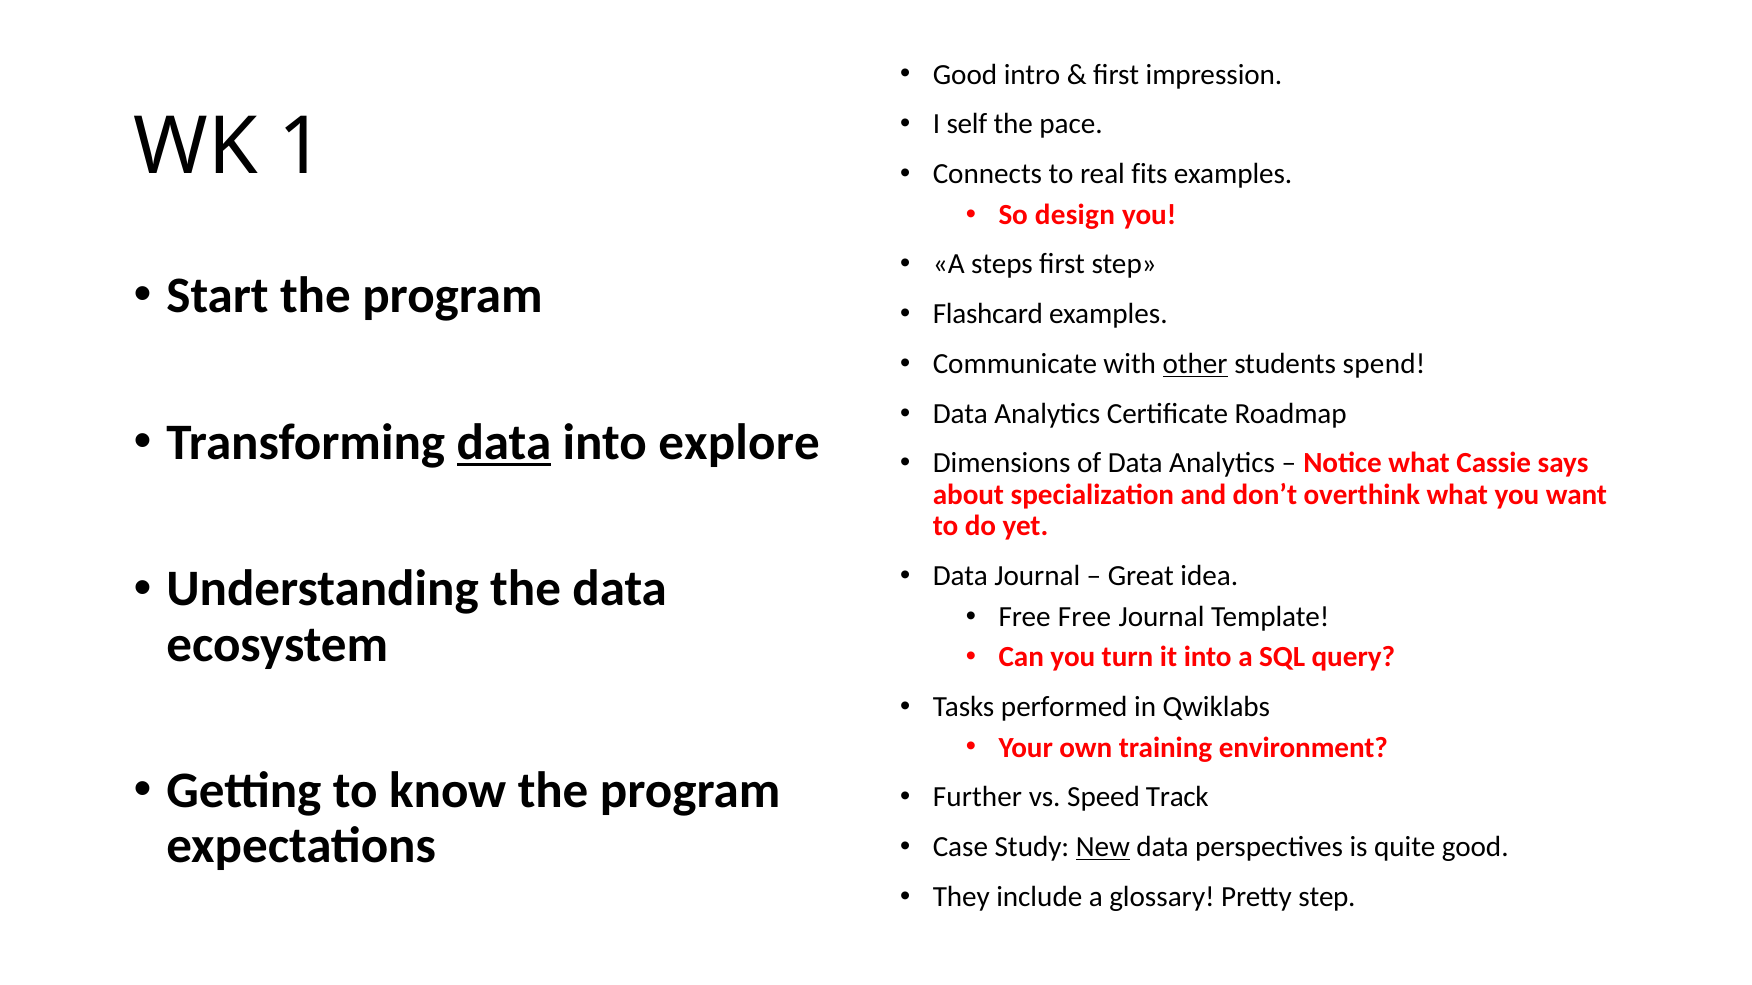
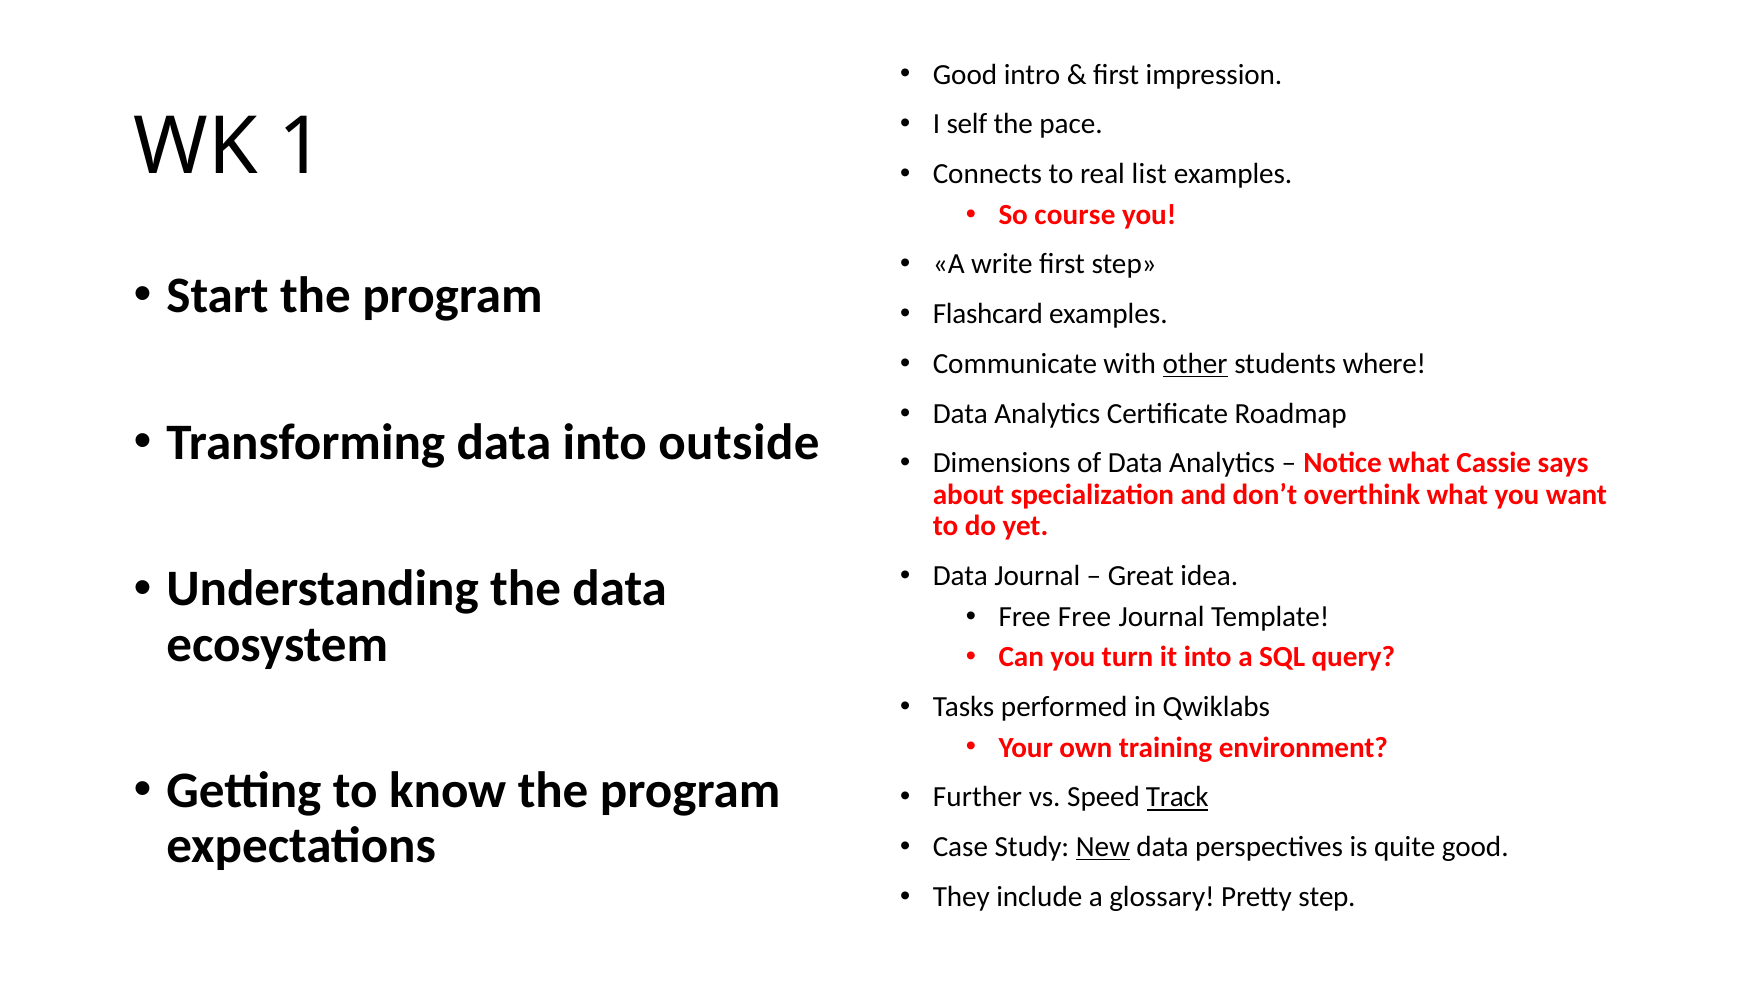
fits: fits -> list (1149, 174)
design: design -> course (1075, 215)
steps: steps -> write (1002, 264)
spend: spend -> where (1384, 364)
data underline: present -> none (504, 443)
explore: explore -> outside (739, 443)
Track underline: none -> present (1177, 798)
